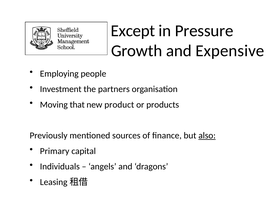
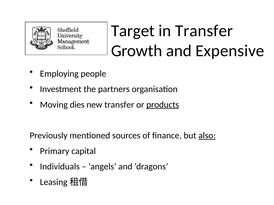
Except: Except -> Target (133, 31)
in Pressure: Pressure -> Transfer (204, 31)
that: that -> dies (77, 105)
new product: product -> transfer (119, 105)
products underline: none -> present (163, 105)
